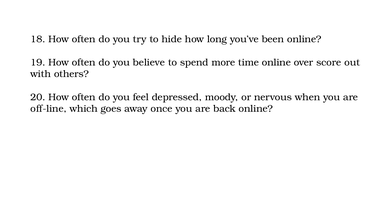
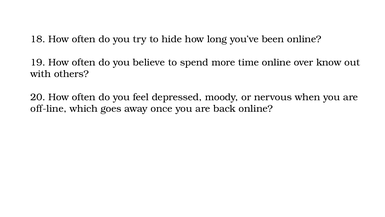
score: score -> know (329, 62)
